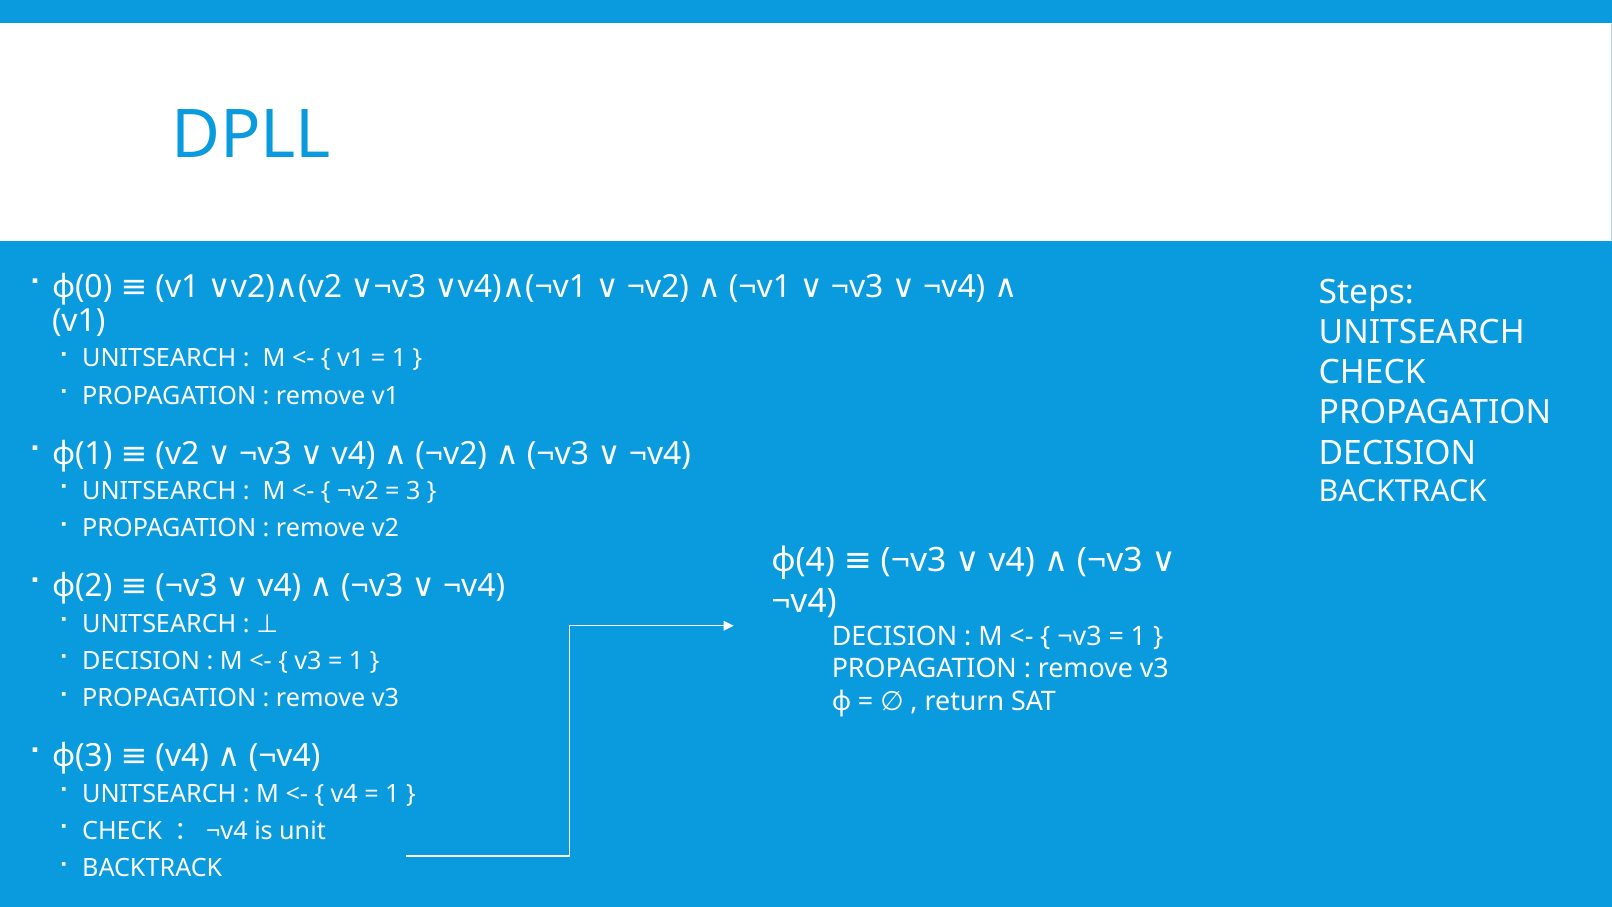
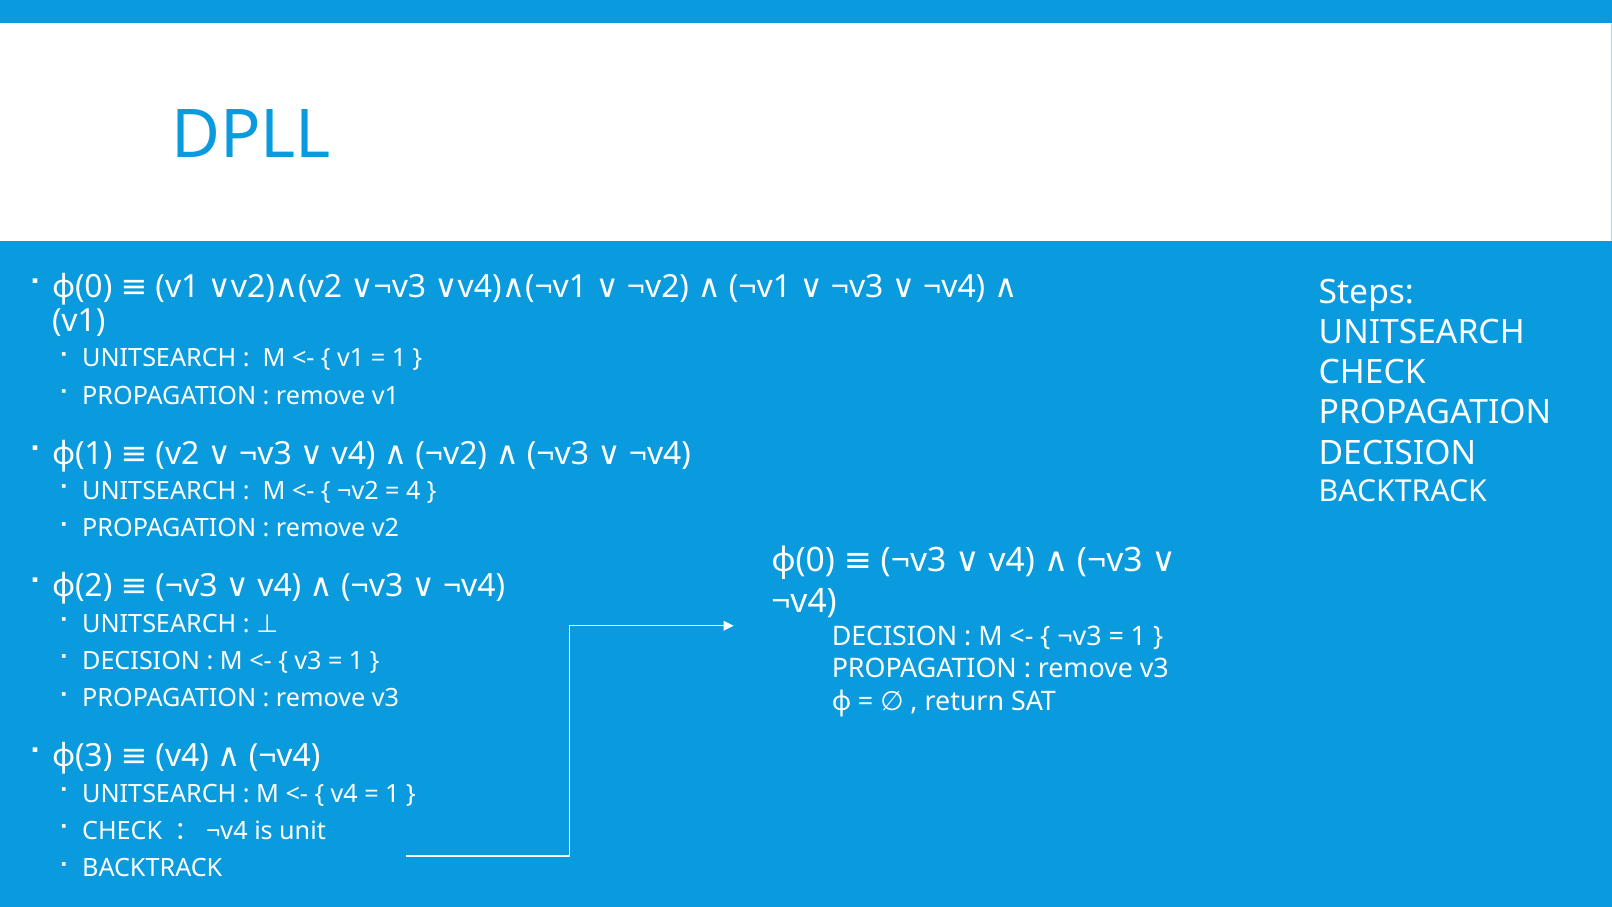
3: 3 -> 4 (413, 491)
φ(4: φ(4 -> φ(0 (803, 561)
